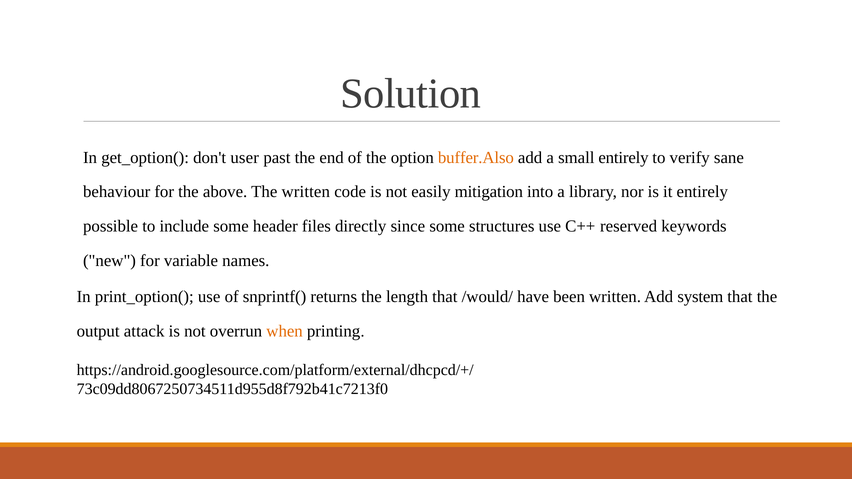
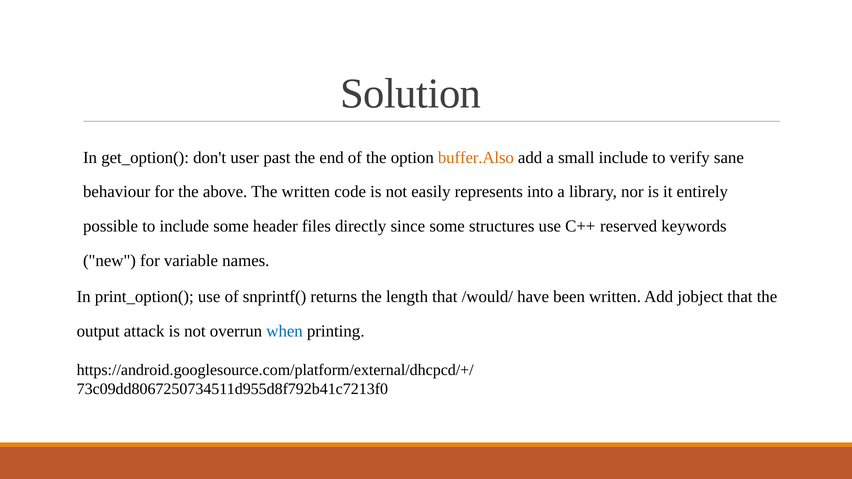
small entirely: entirely -> include (623, 158)
mitigation: mitigation -> represents (489, 192)
system: system -> jobject (700, 297)
when colour: orange -> blue (285, 331)
